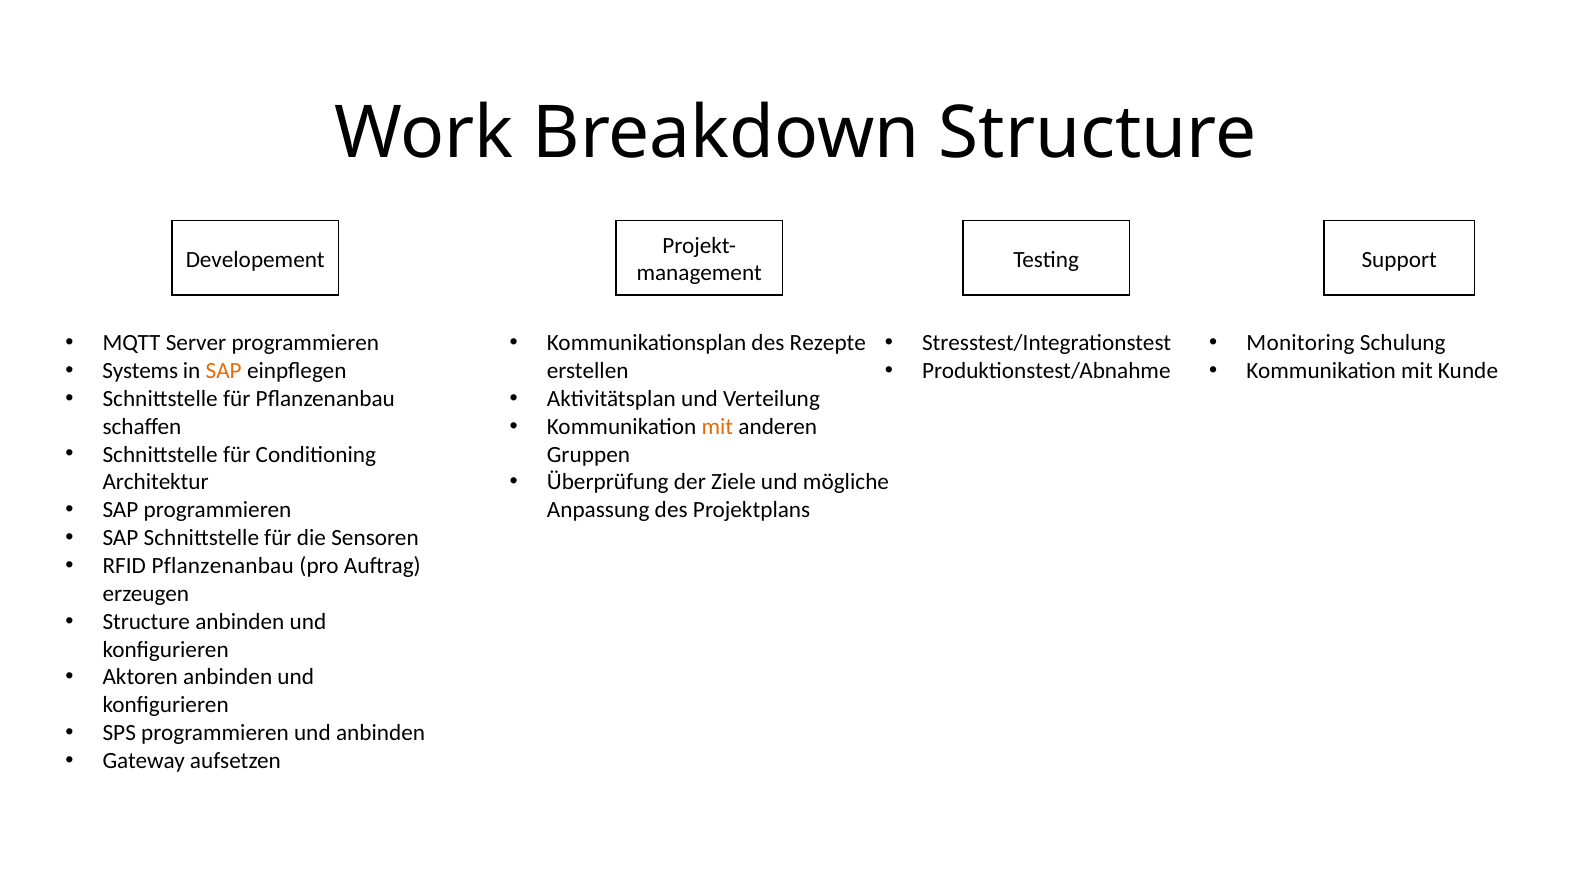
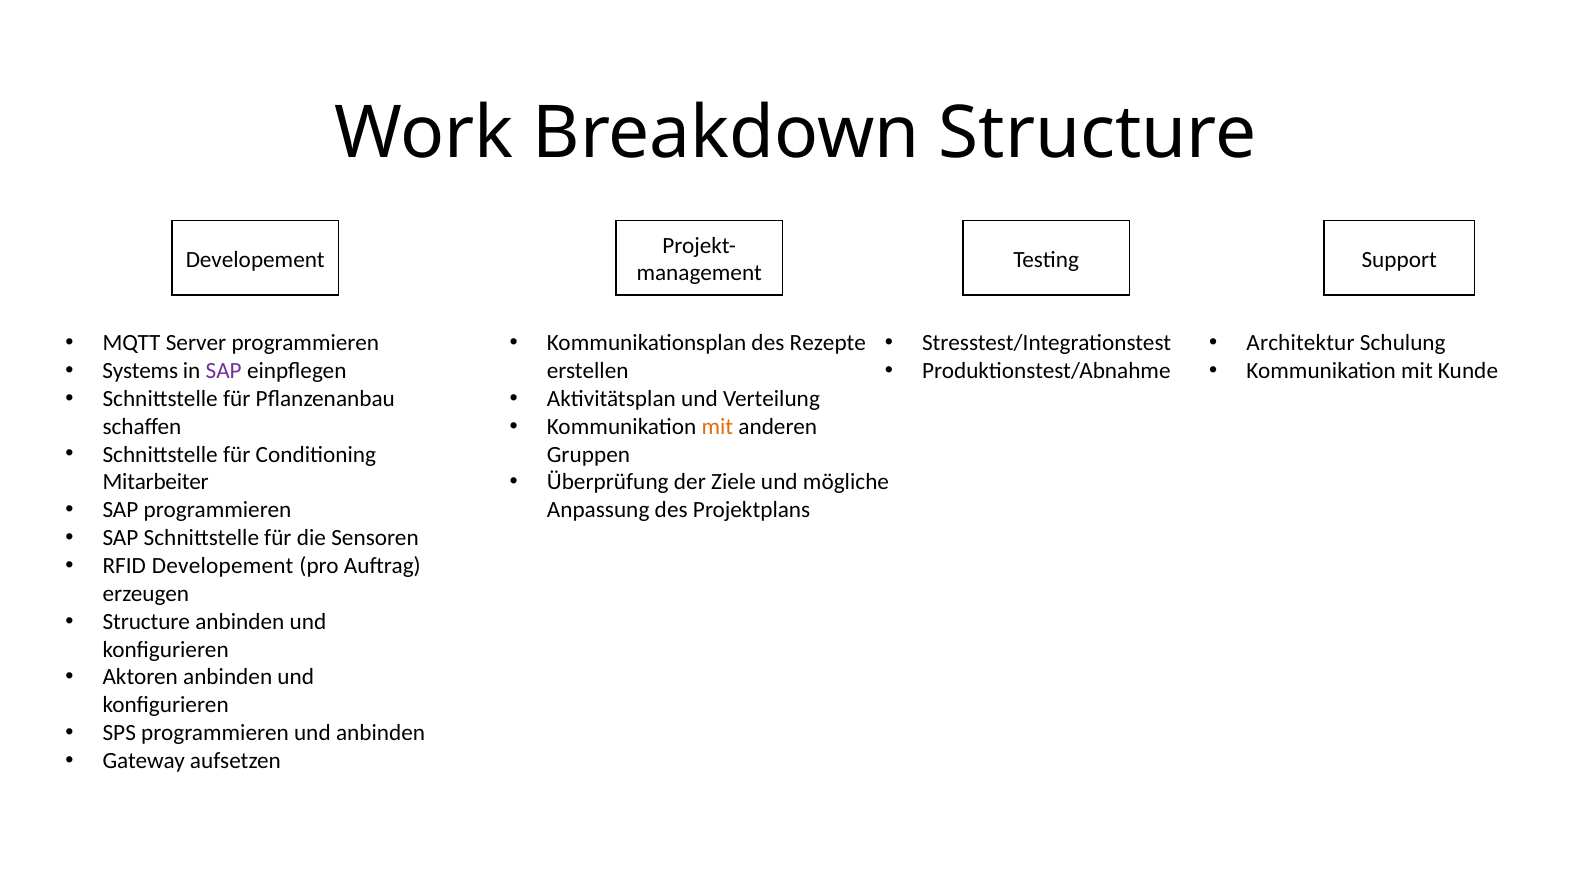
Monitoring: Monitoring -> Architektur (1301, 343)
SAP colour: orange -> purple (224, 371)
Architektur: Architektur -> Mitarbeiter (156, 483)
RFID Pflanzenanbau: Pflanzenanbau -> Developement (223, 566)
